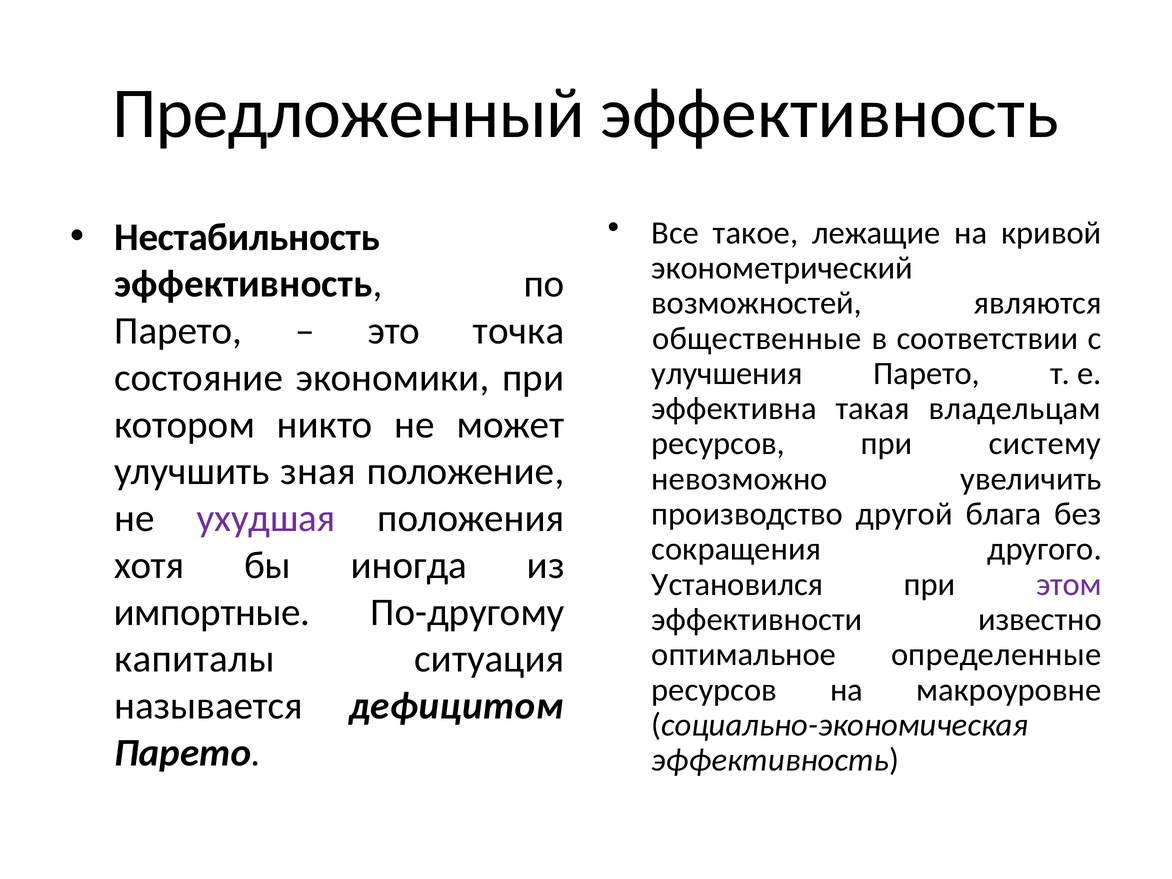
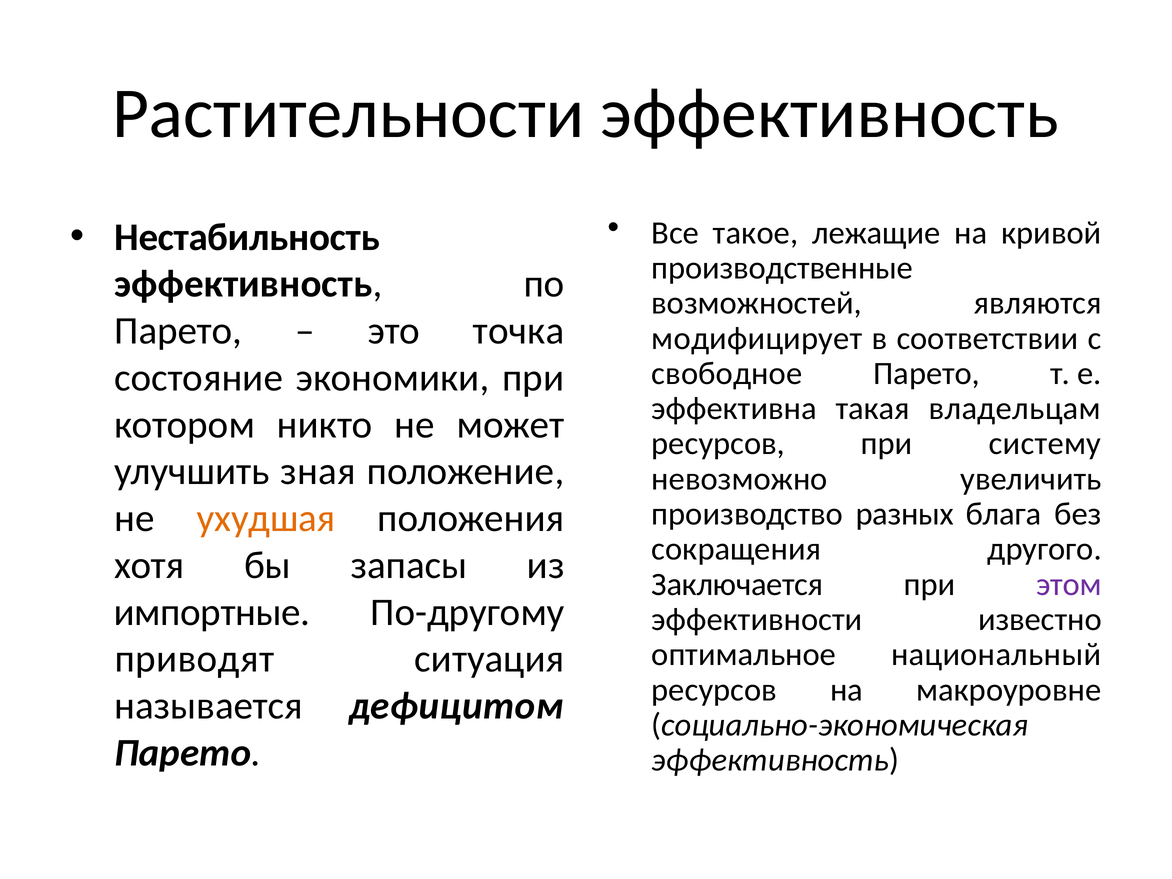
Предложенный: Предложенный -> Растительности (348, 113)
эконометрический: эконометрический -> производственные (782, 268)
общественные: общественные -> модифицирует (757, 338)
улучшения: улучшения -> свободное (727, 373)
другой: другой -> разных (905, 514)
ухудшая colour: purple -> orange (266, 518)
иногда: иногда -> запасы (409, 565)
Установился: Установился -> Заключается (737, 584)
определенные: определенные -> национальный (996, 655)
капиталы: капиталы -> приводят (194, 659)
